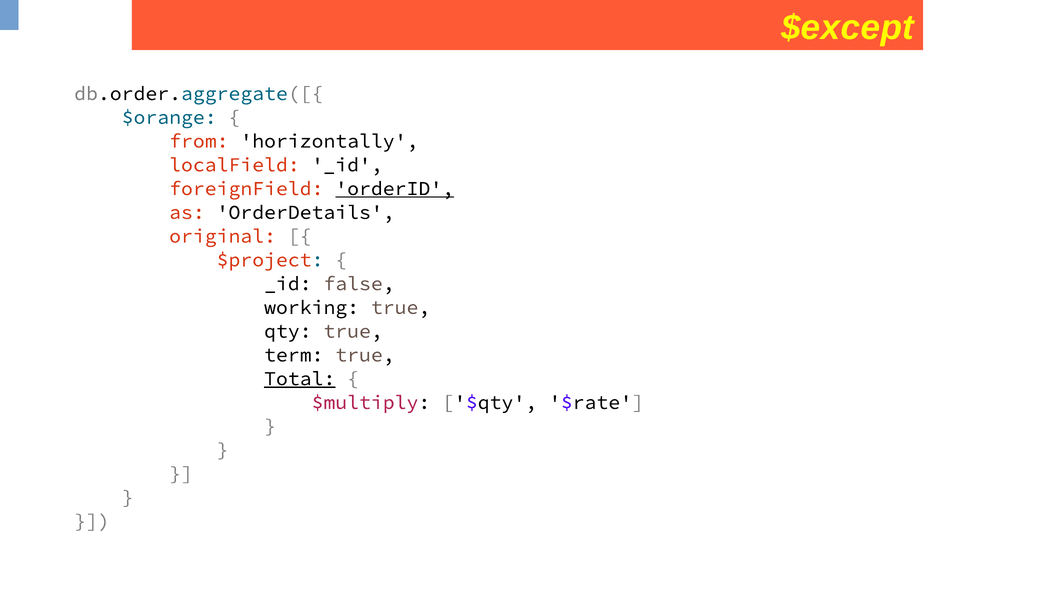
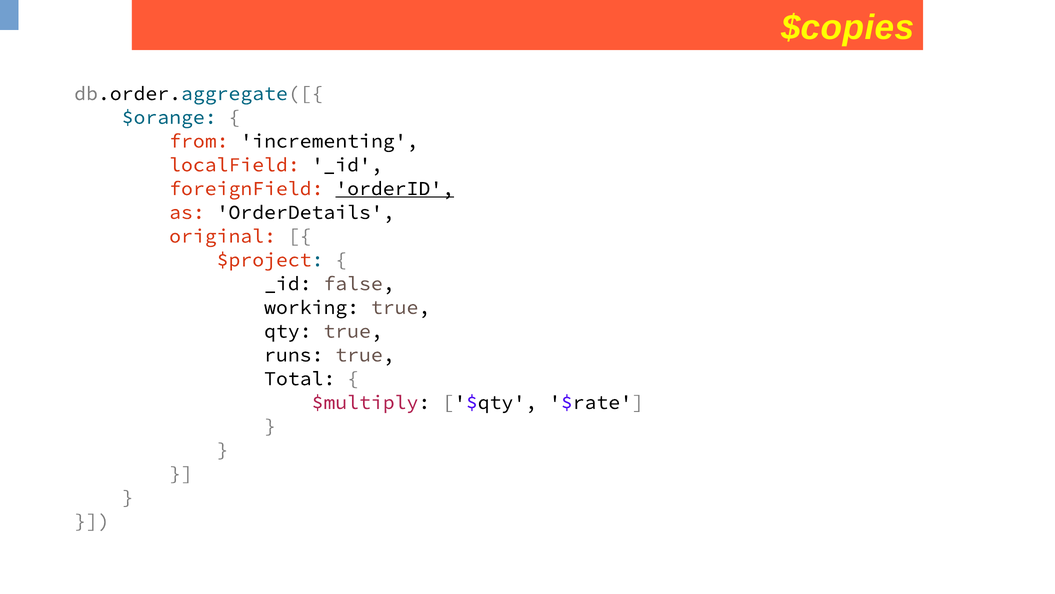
$except: $except -> $copies (848, 27)
horizontally: horizontally -> incrementing (329, 141)
term: term -> runs (294, 355)
Total underline: present -> none (300, 378)
